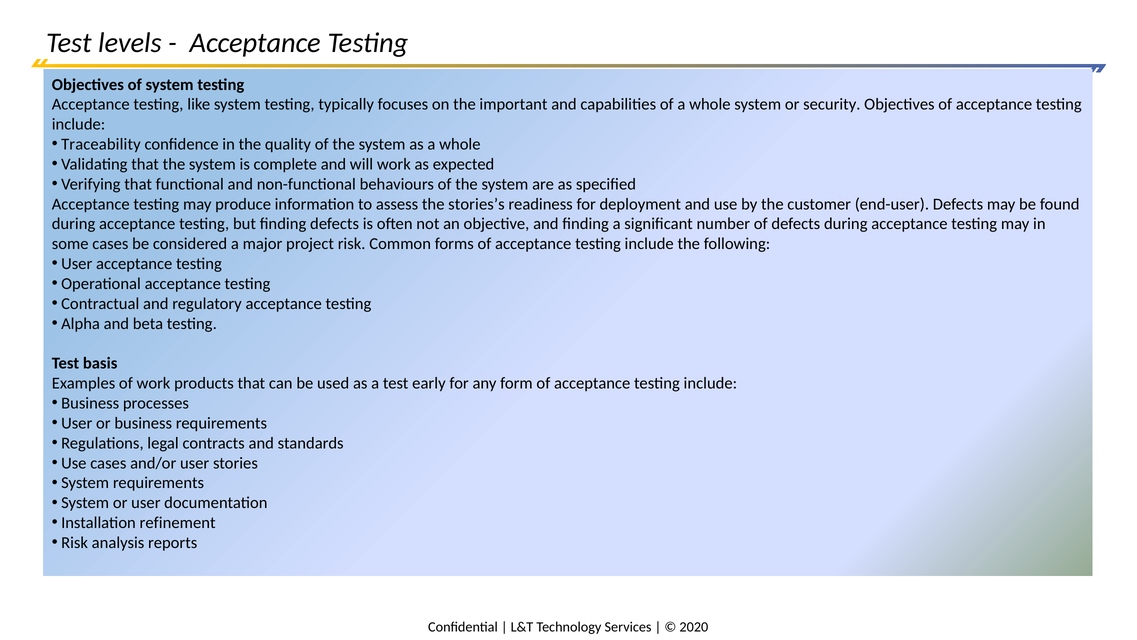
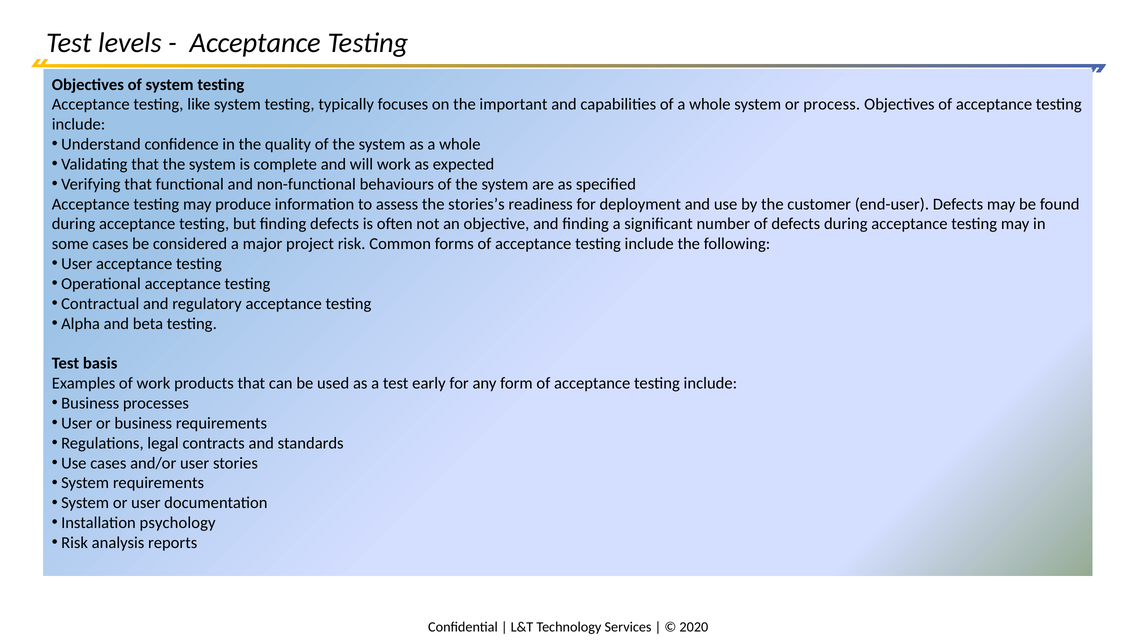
security: security -> process (832, 104)
Traceability: Traceability -> Understand (101, 144)
refinement: refinement -> psychology (178, 522)
